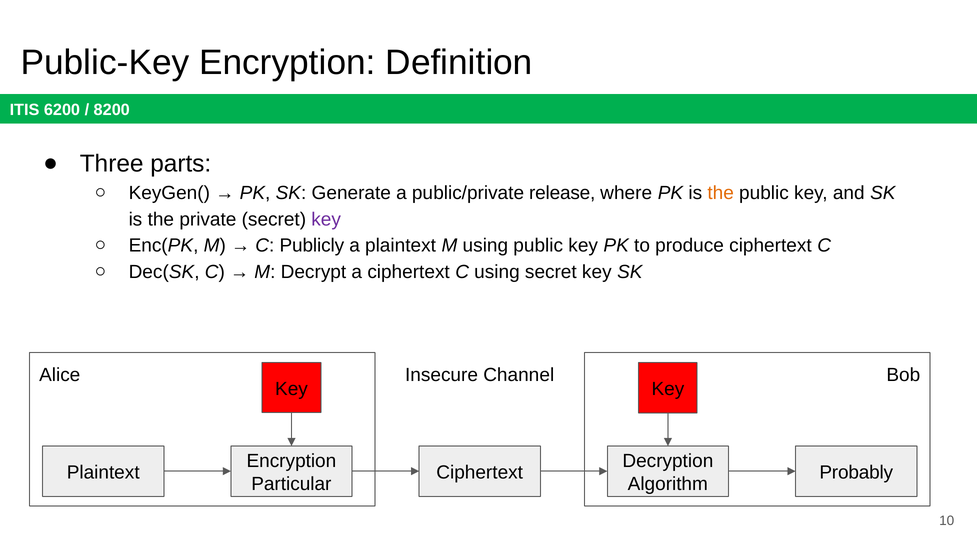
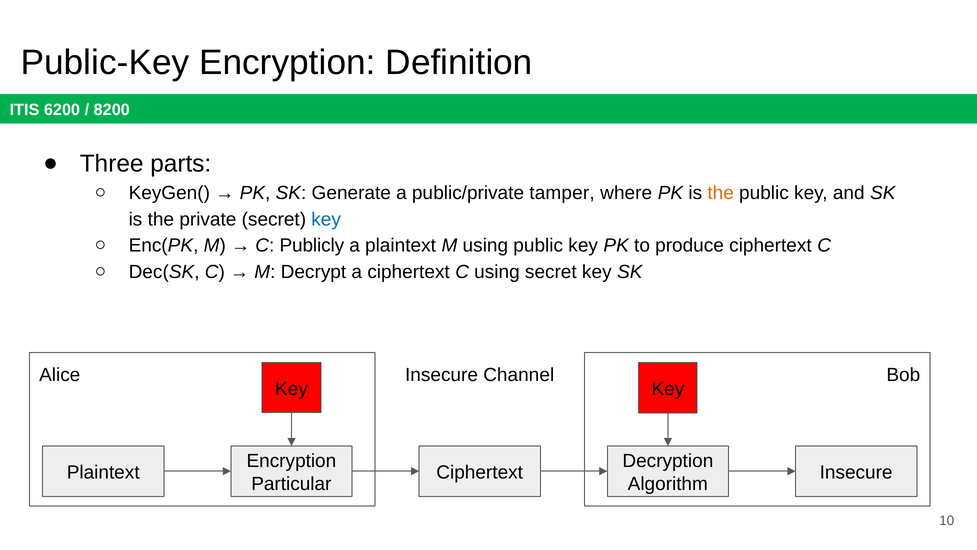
release: release -> tamper (562, 193)
key colour: purple -> blue (326, 219)
Probably: Probably -> Insecure (856, 472)
